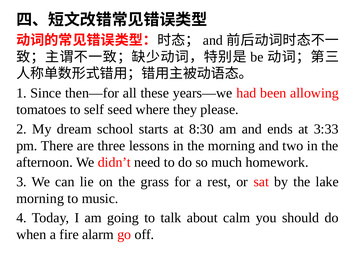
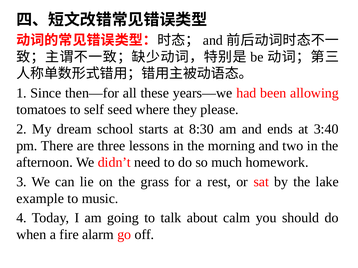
3:33: 3:33 -> 3:40 (326, 129)
morning: morning -> example (40, 199)
